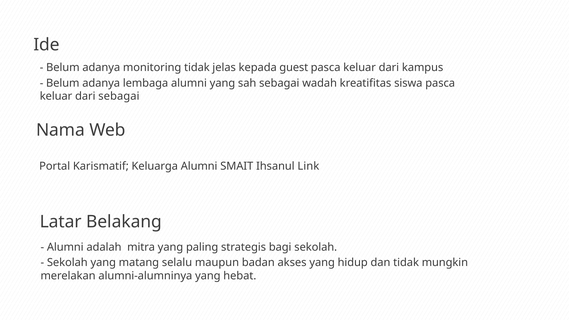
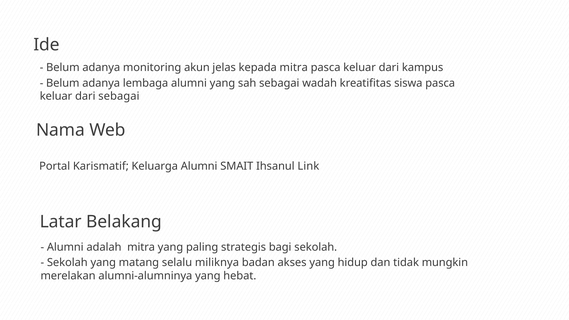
monitoring tidak: tidak -> akun (197, 68)
kepada guest: guest -> mitra (294, 68)
maupun: maupun -> miliknya (217, 263)
